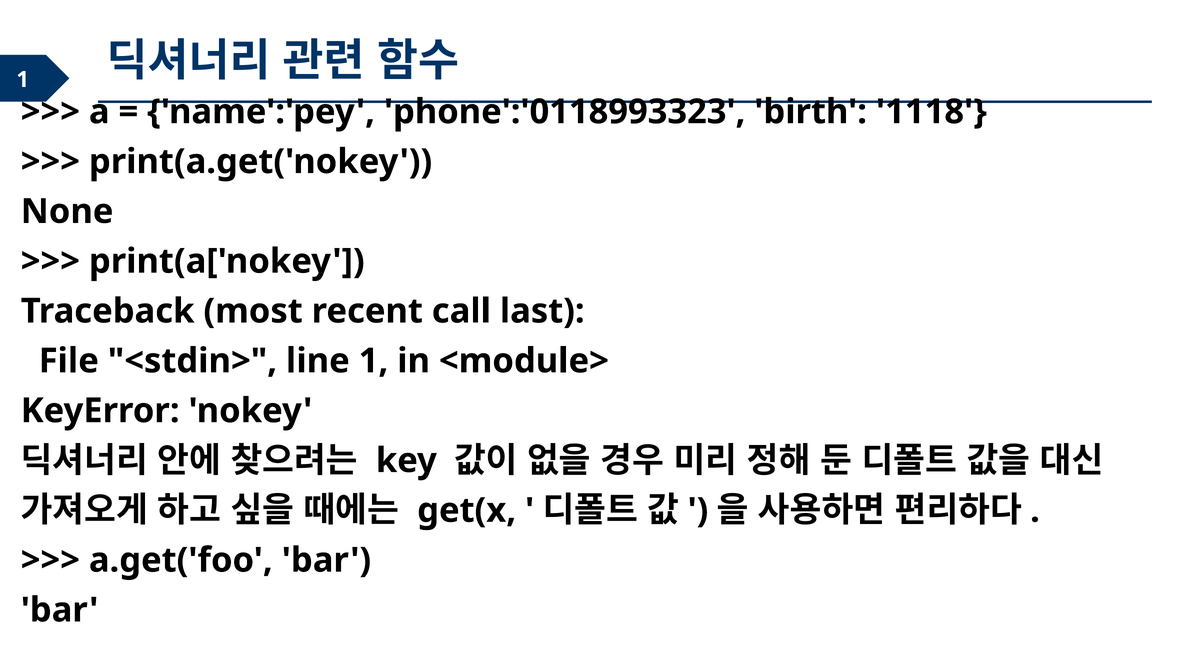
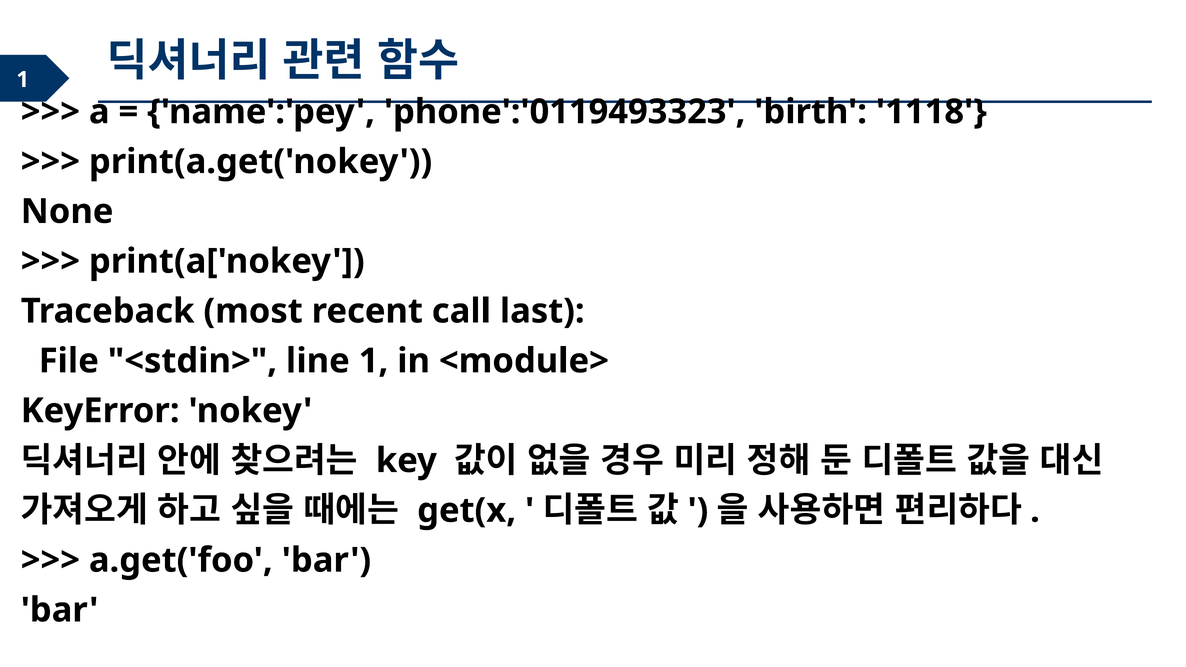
phone':'0118993323: phone':'0118993323 -> phone':'0119493323 (565, 112)
